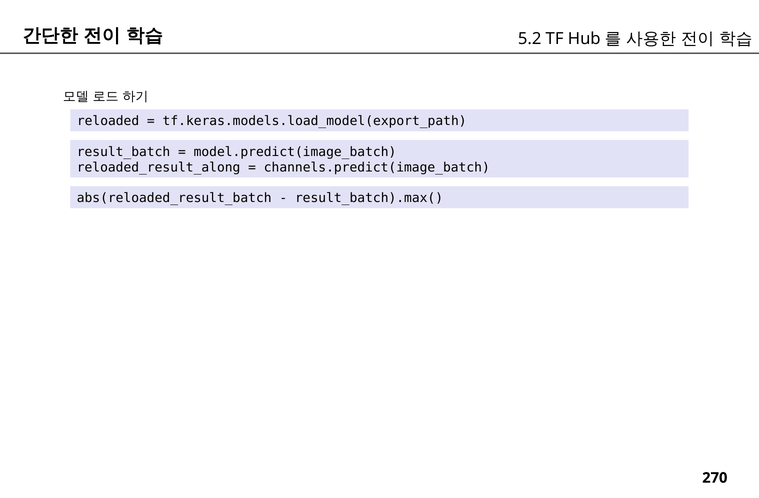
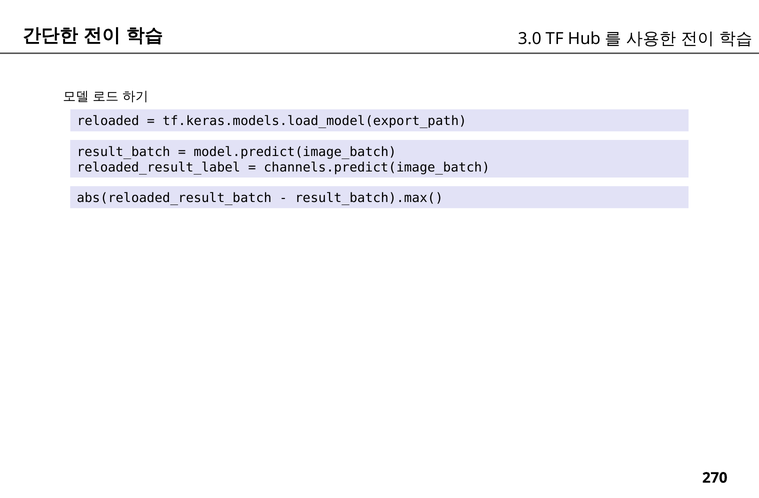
5.2: 5.2 -> 3.0 (530, 39)
reloaded_result_along: reloaded_result_along -> reloaded_result_label (159, 167)
